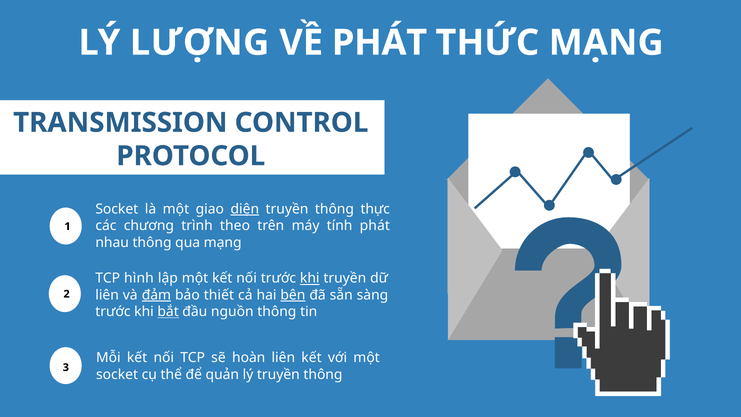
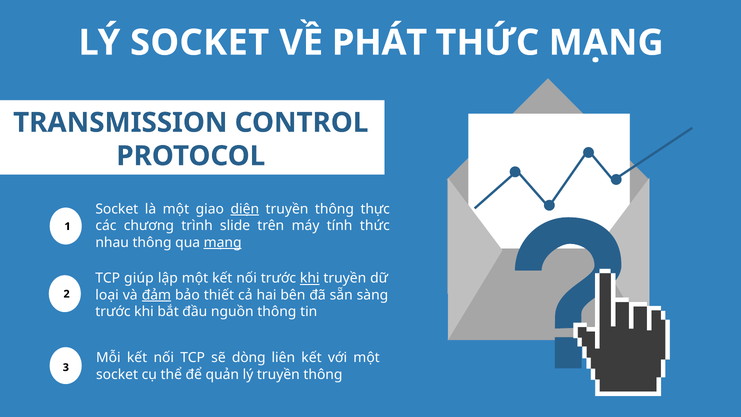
LÝ LƯỢNG: LƯỢNG -> SOCKET (200, 43)
theo: theo -> slide (235, 226)
tính phát: phát -> thức (375, 226)
mạng underline: none -> present (223, 242)
hình: hình -> giúp (139, 278)
liên: liên -> loại (107, 295)
bên underline: present -> none (293, 295)
bắt underline: present -> none (168, 312)
hoàn: hoàn -> dòng (249, 358)
